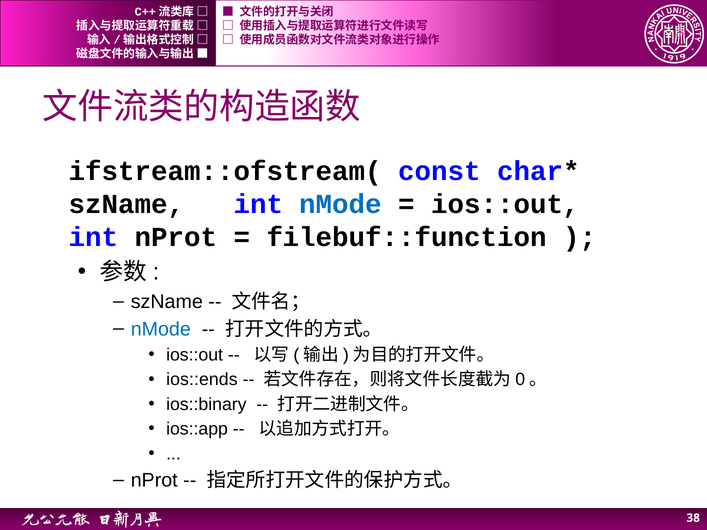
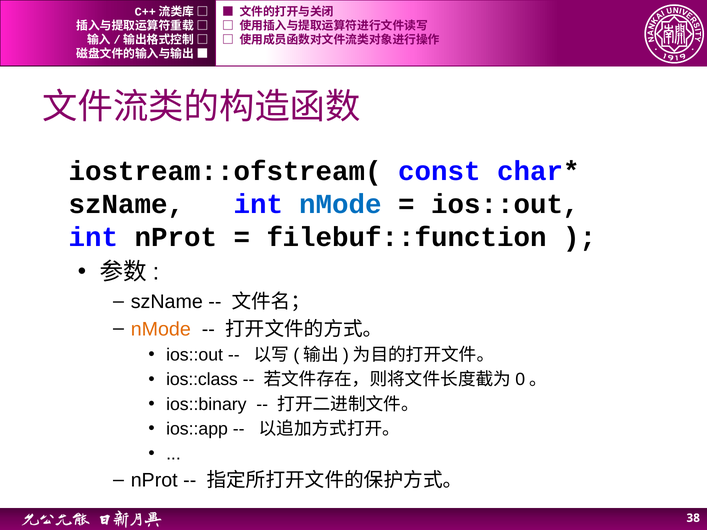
ifstream::ofstream(: ifstream::ofstream( -> iostream::ofstream( (225, 171)
nMode colour: blue -> orange (161, 329)
ios::ends: ios::ends -> ios::class (202, 380)
